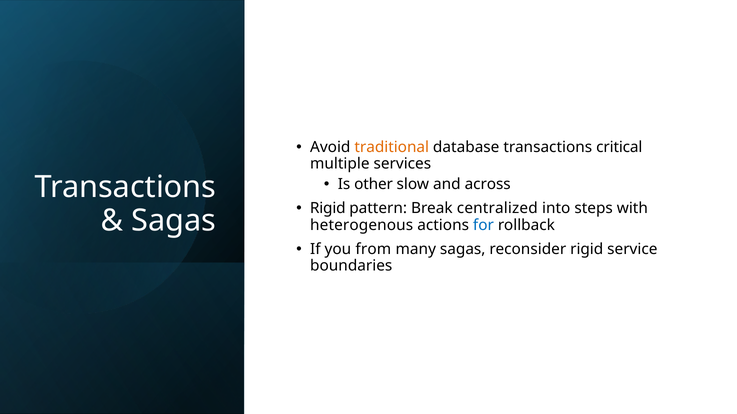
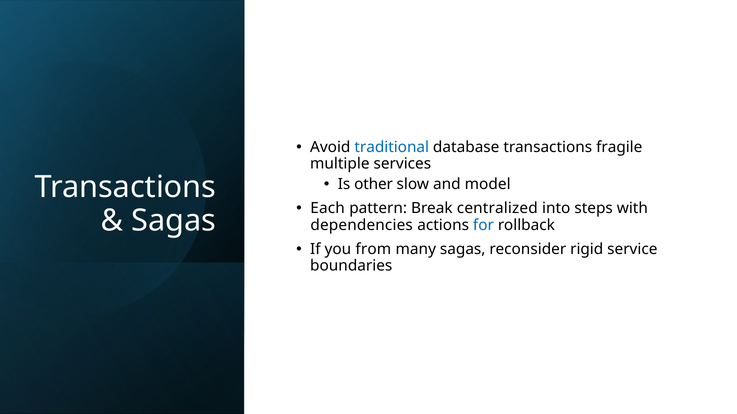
traditional colour: orange -> blue (392, 147)
critical: critical -> fragile (619, 147)
across: across -> model (488, 184)
Rigid: Rigid -> Each (328, 209)
heterogenous: heterogenous -> dependencies (362, 225)
